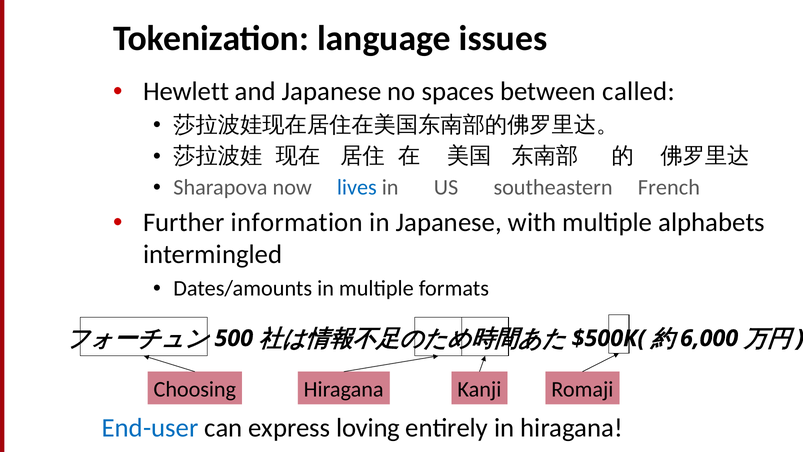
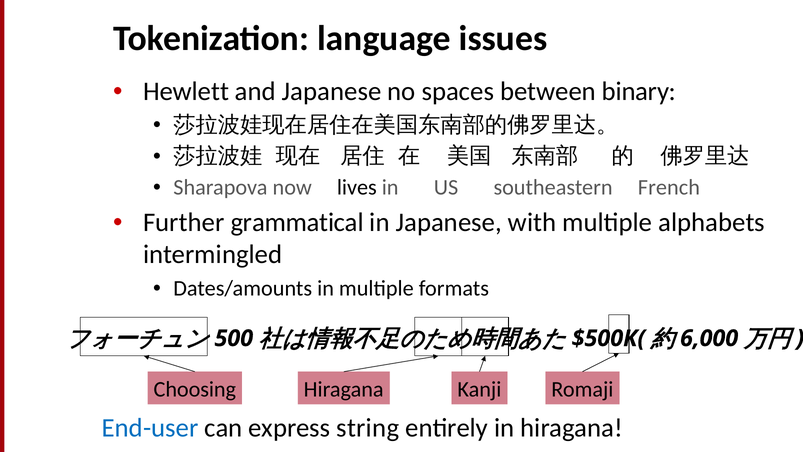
called: called -> binary (639, 91)
lives colour: blue -> black (357, 187)
information: information -> grammatical (297, 222)
loving: loving -> string (368, 427)
